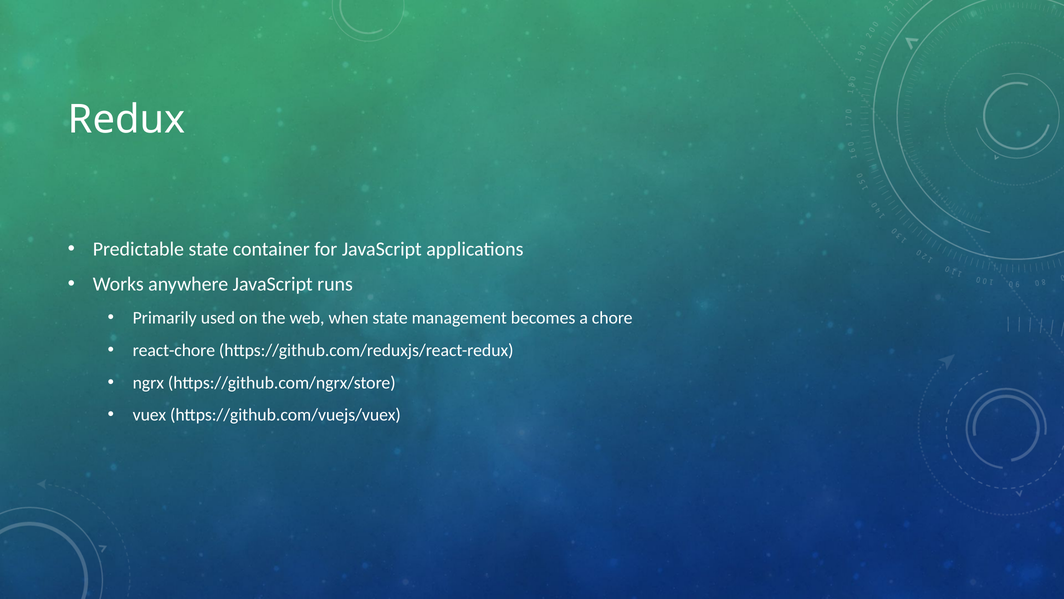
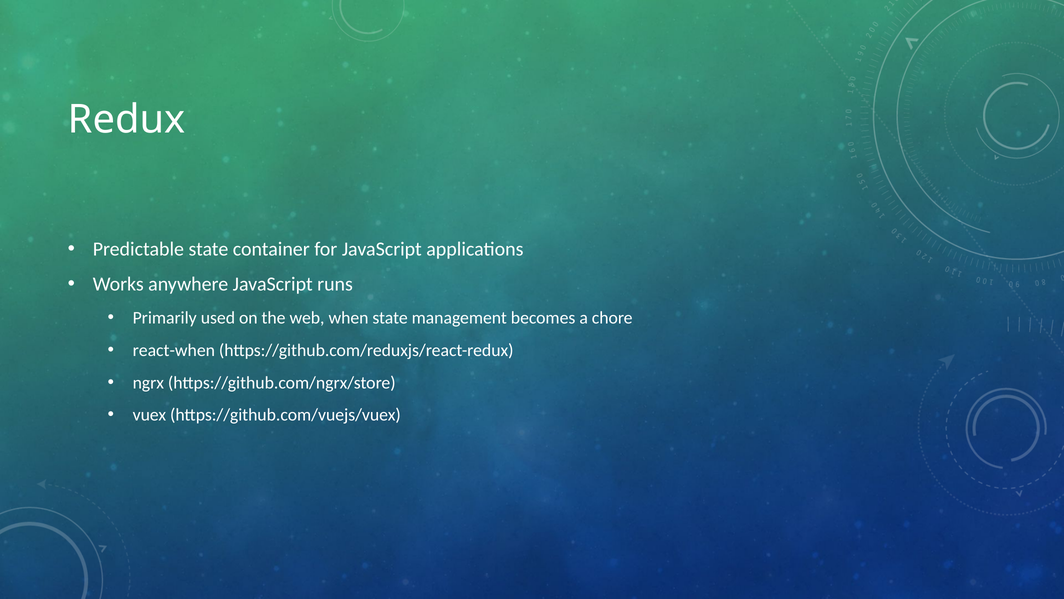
react-chore: react-chore -> react-when (174, 350)
